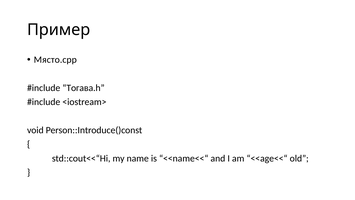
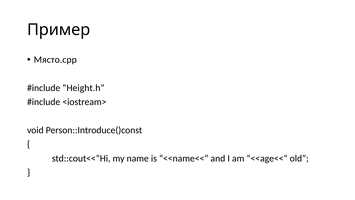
Тогава.h: Тогава.h -> Height.h (83, 88)
